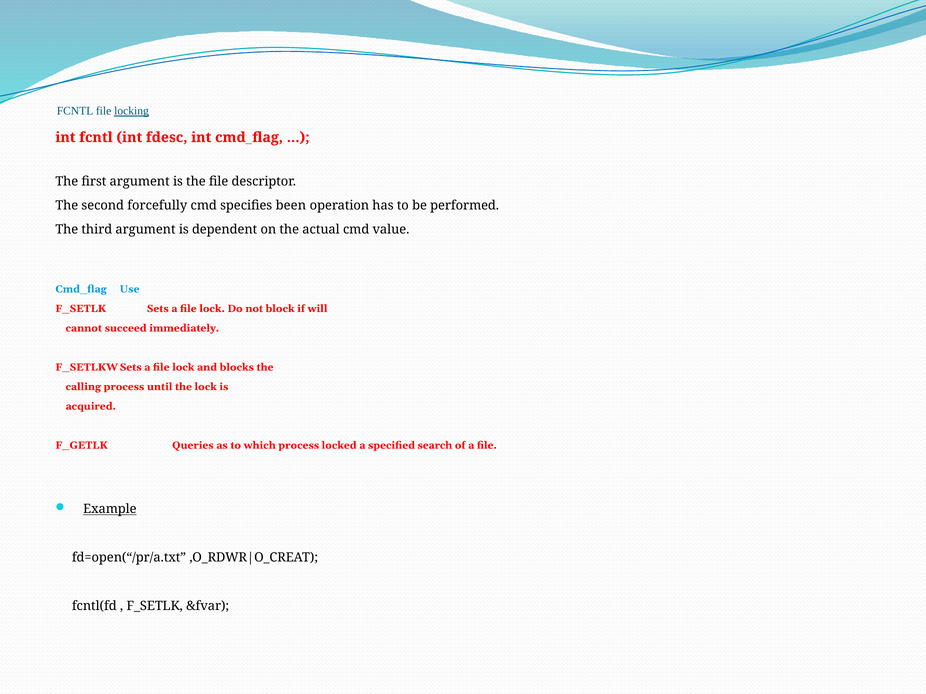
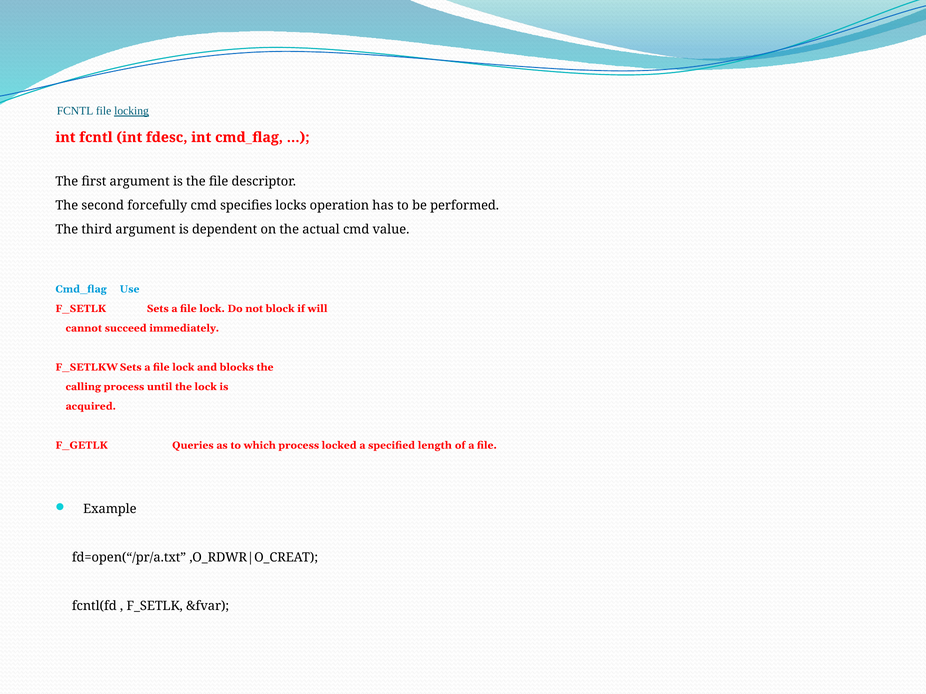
been: been -> locks (291, 206)
search: search -> length (435, 446)
Example underline: present -> none (110, 510)
